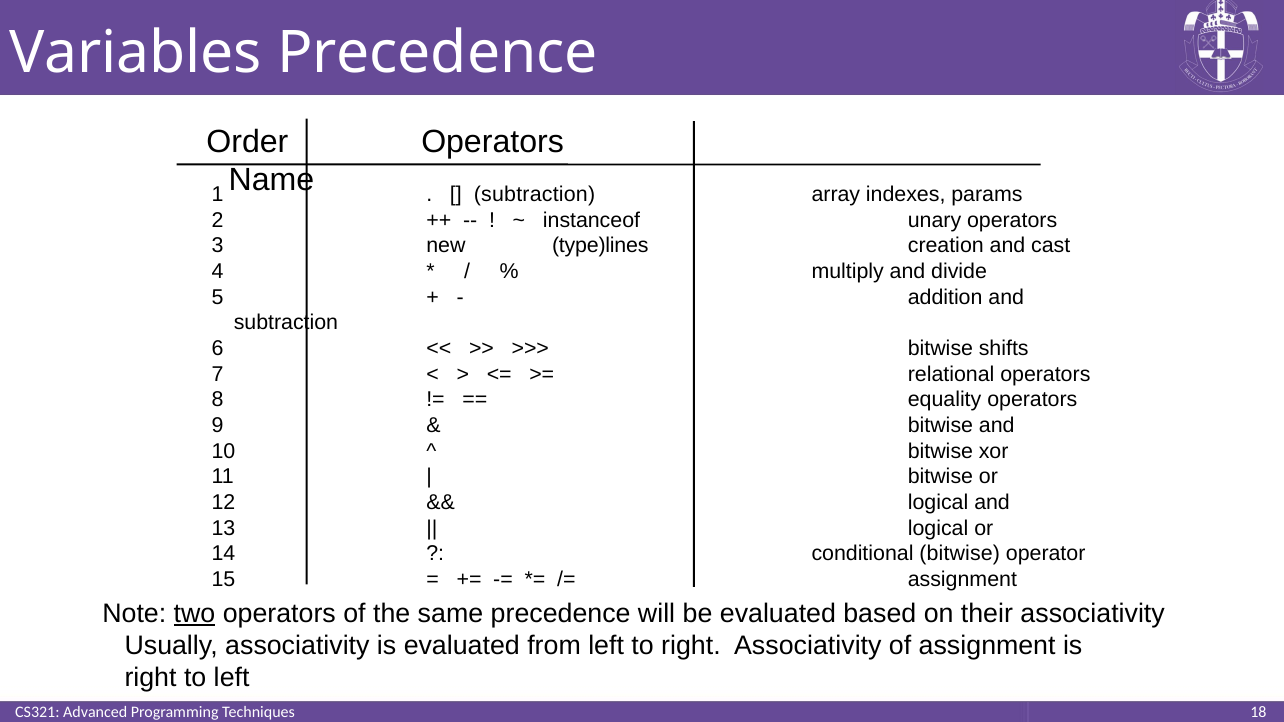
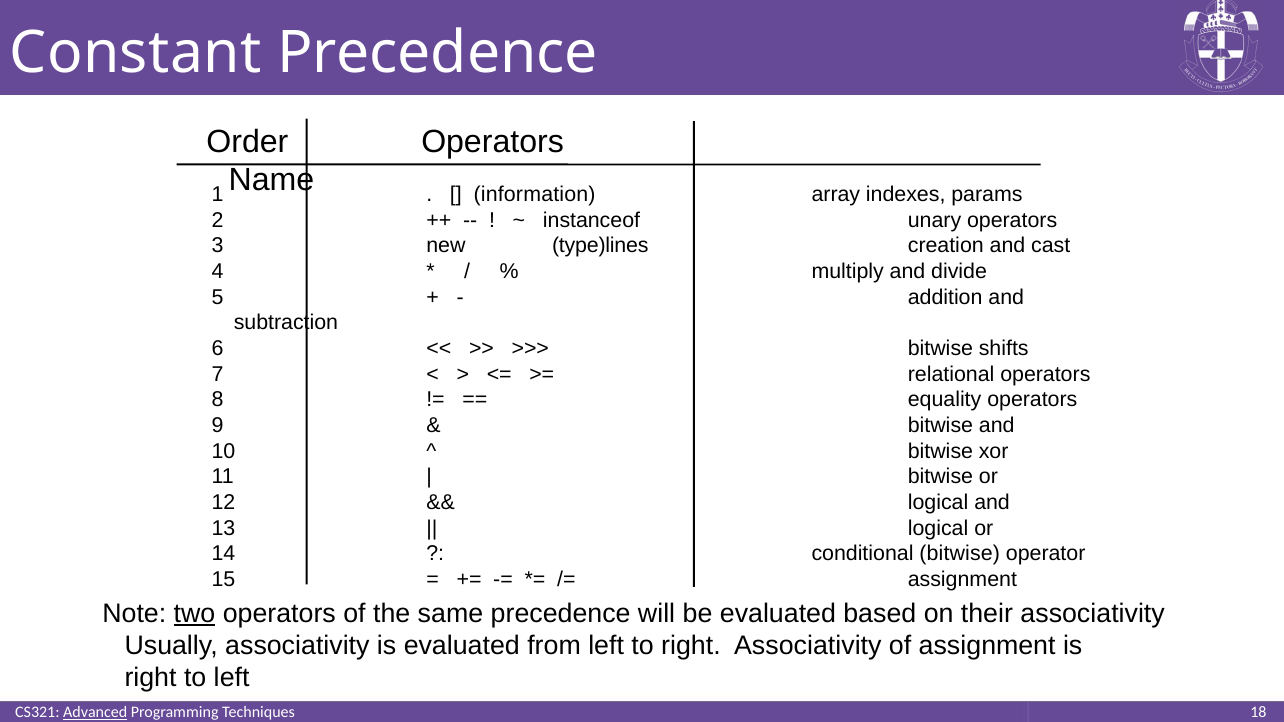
Variables: Variables -> Constant (136, 53)
subtraction: subtraction -> information (535, 195)
Advanced underline: none -> present (95, 712)
